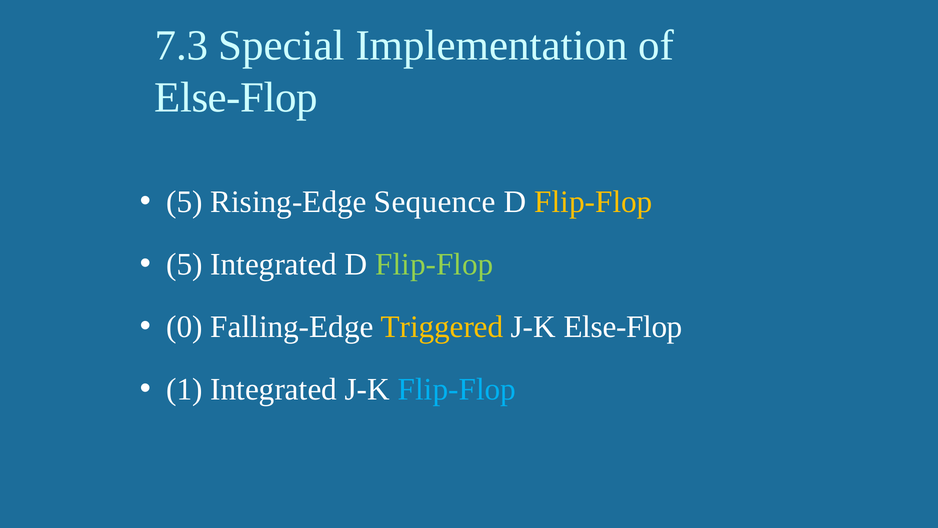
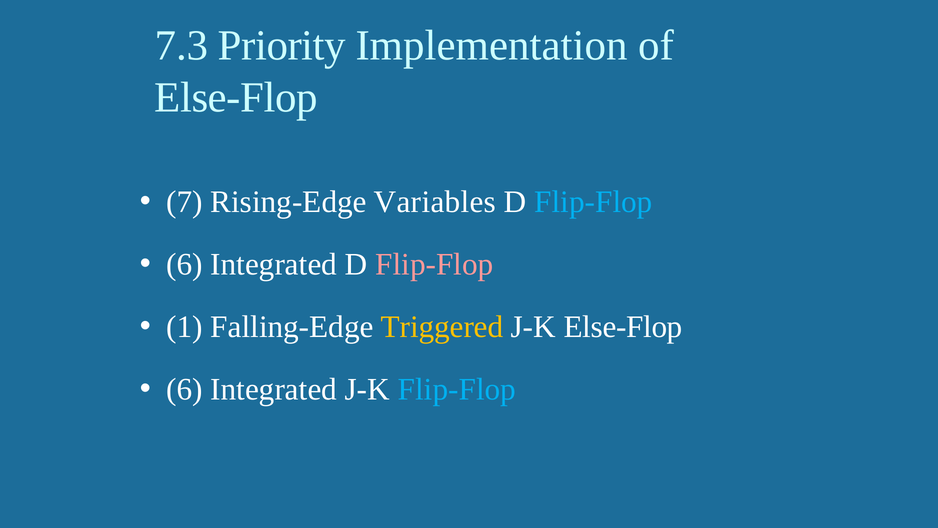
Special: Special -> Priority (282, 46)
5: 5 -> 7 (184, 202)
Sequence: Sequence -> Variables (435, 202)
Flip-Flop colour: yellow -> light blue (593, 202)
5: 5 -> 6 (184, 264)
Flip-Flop colour: light green -> pink (434, 264)
0: 0 -> 1 (184, 327)
1: 1 -> 6 (184, 389)
